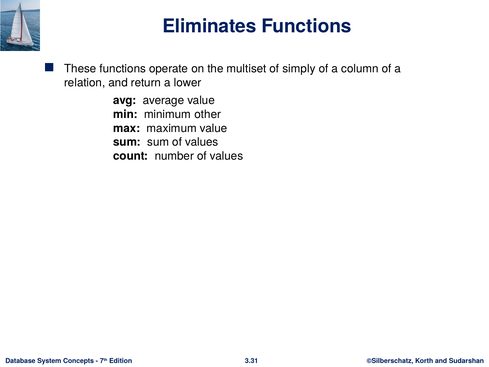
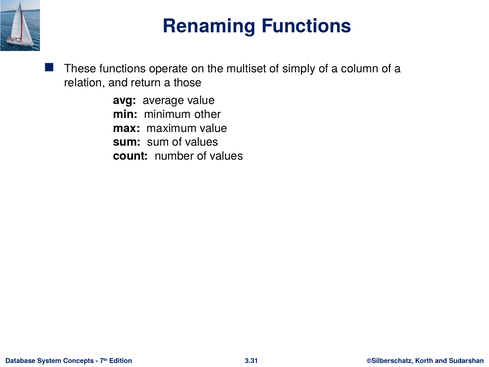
Eliminates: Eliminates -> Renaming (209, 26)
lower: lower -> those (188, 83)
